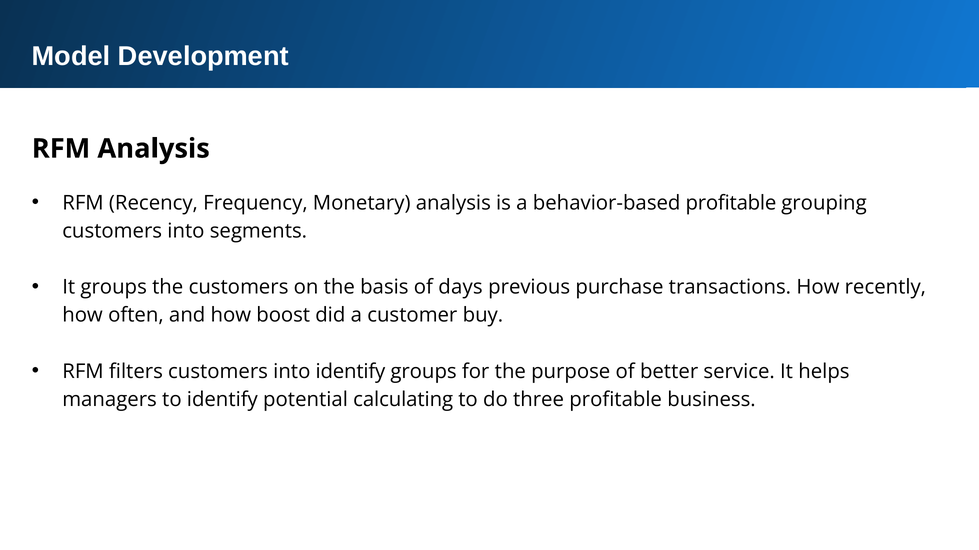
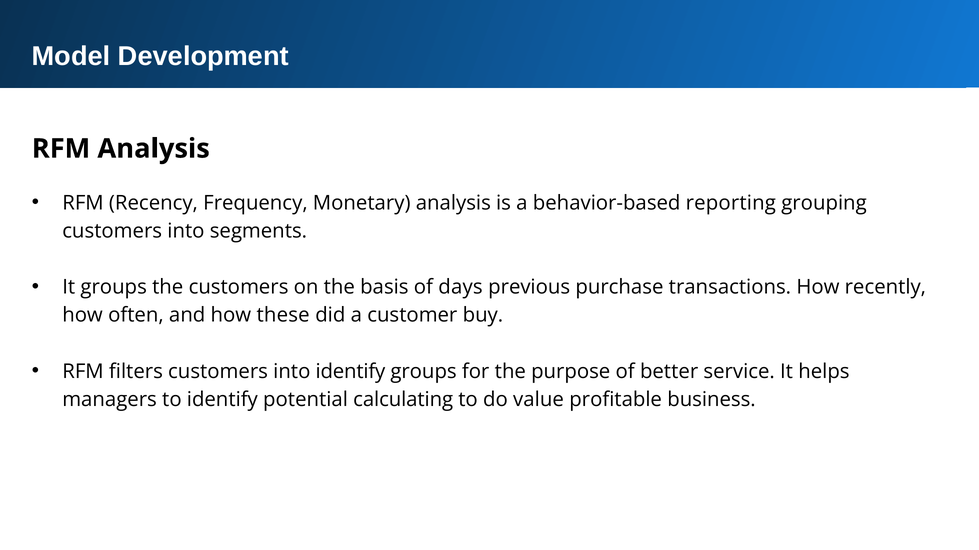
behavior-based profitable: profitable -> reporting (731, 203)
boost: boost -> these (283, 316)
three: three -> value (538, 400)
